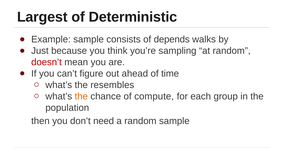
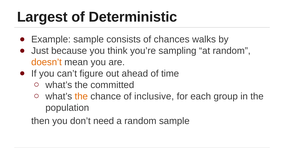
depends: depends -> chances (172, 39)
doesn’t colour: red -> orange (46, 62)
resembles: resembles -> committed (112, 85)
compute: compute -> inclusive (154, 96)
